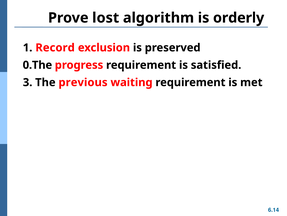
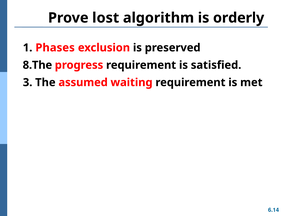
Record: Record -> Phases (55, 48)
0.The: 0.The -> 8.The (37, 65)
previous: previous -> assumed (83, 82)
